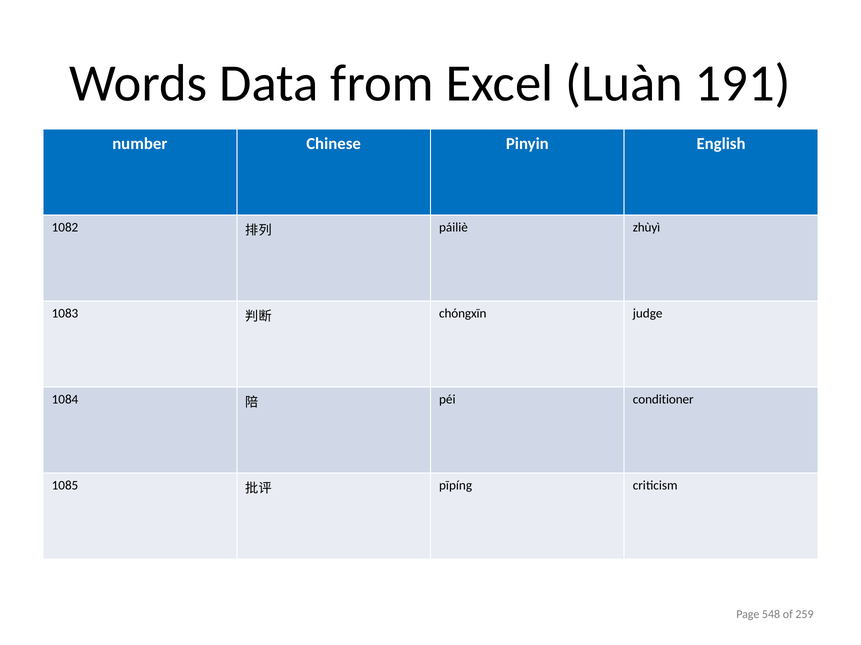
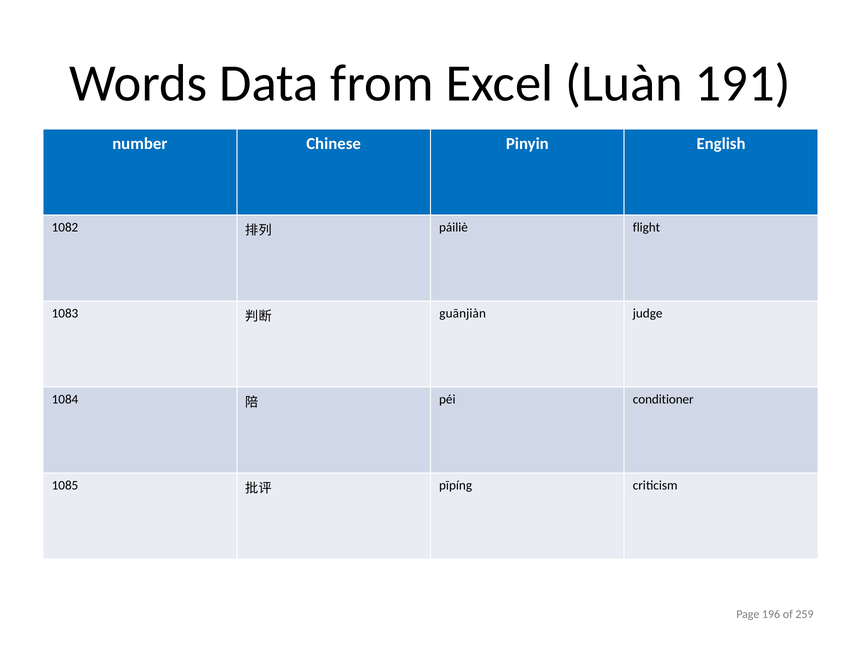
zhùyì: zhùyì -> flight (646, 228)
chóngxīn: chóngxīn -> guānjiàn (463, 314)
548: 548 -> 196 (771, 615)
